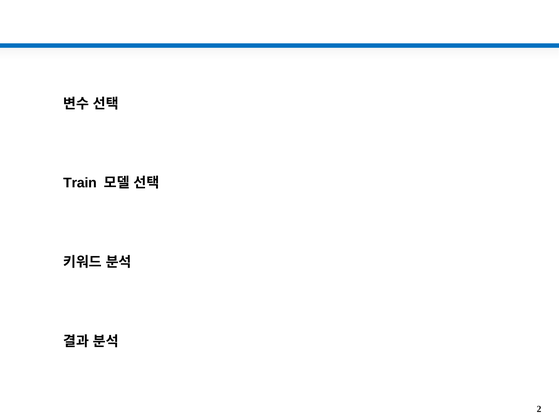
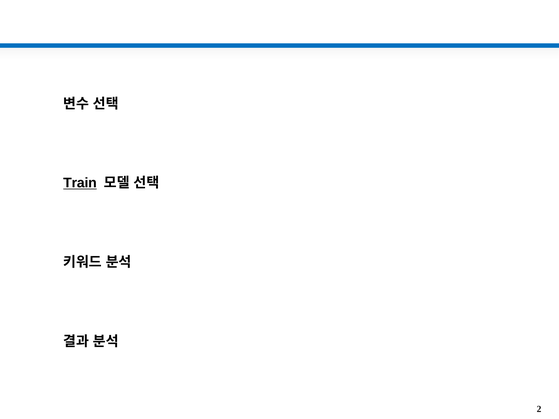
Train underline: none -> present (80, 183)
